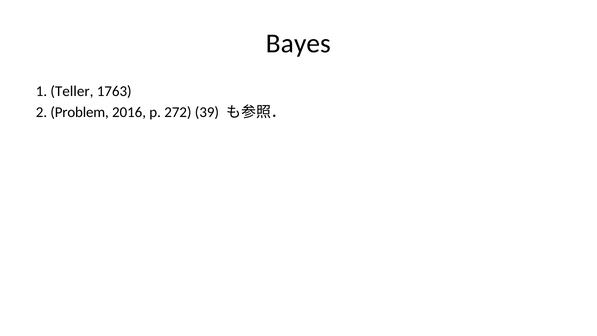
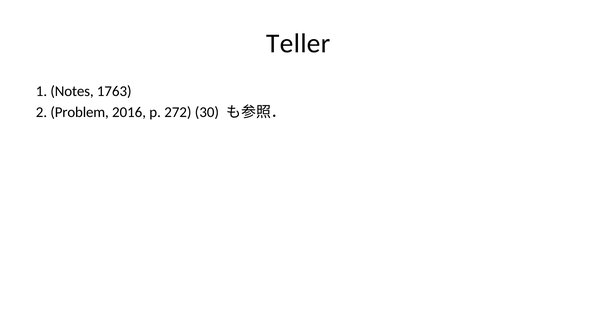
Bayes: Bayes -> Teller (298, 43)
Teller: Teller -> Notes (72, 91)
39: 39 -> 30 (207, 112)
